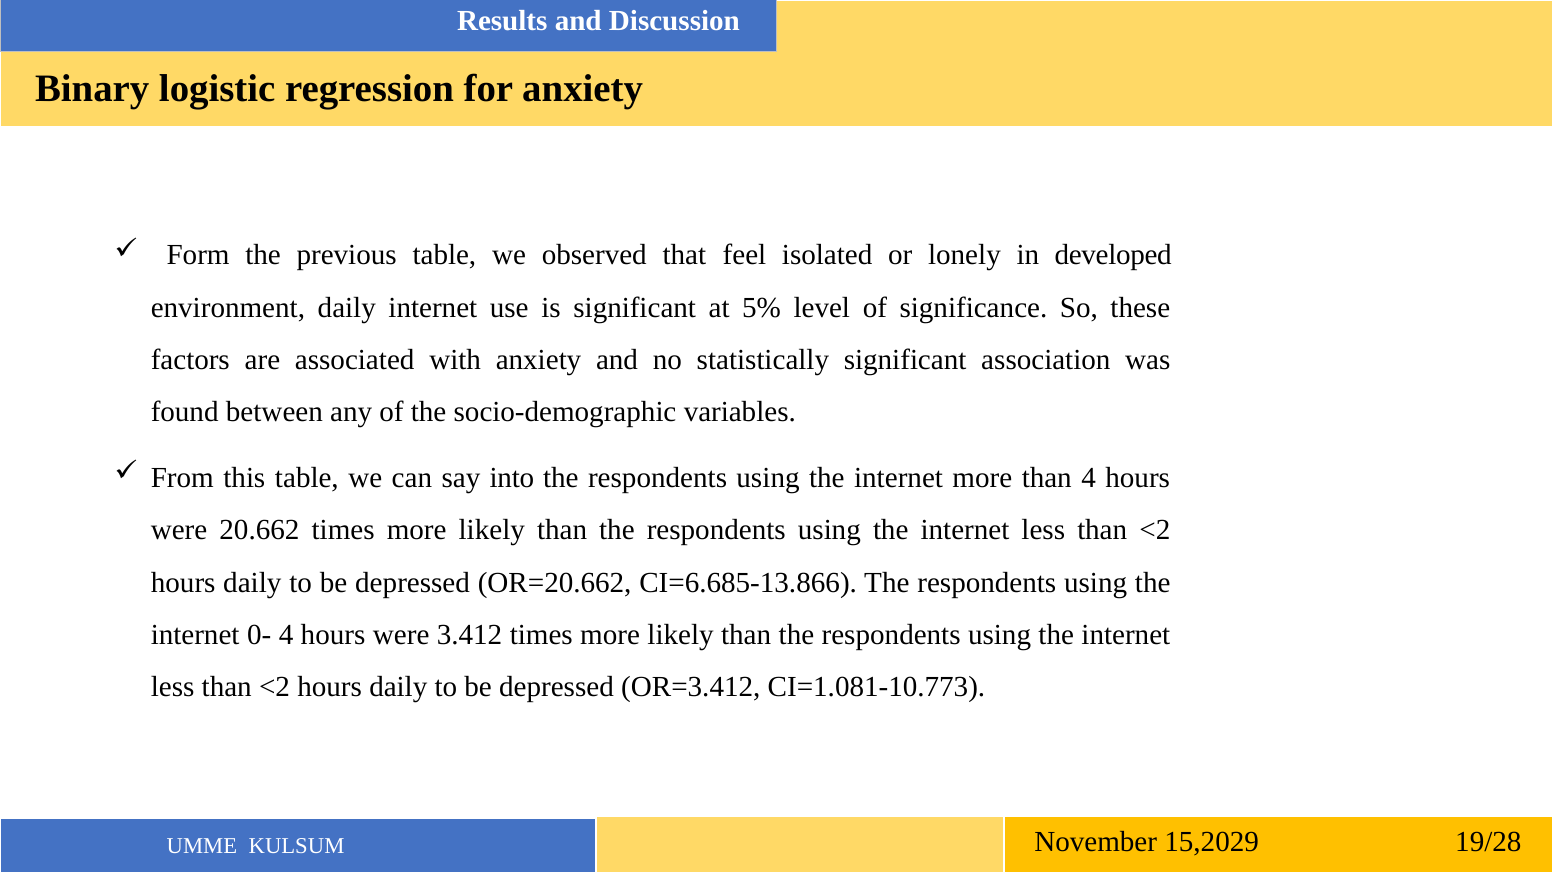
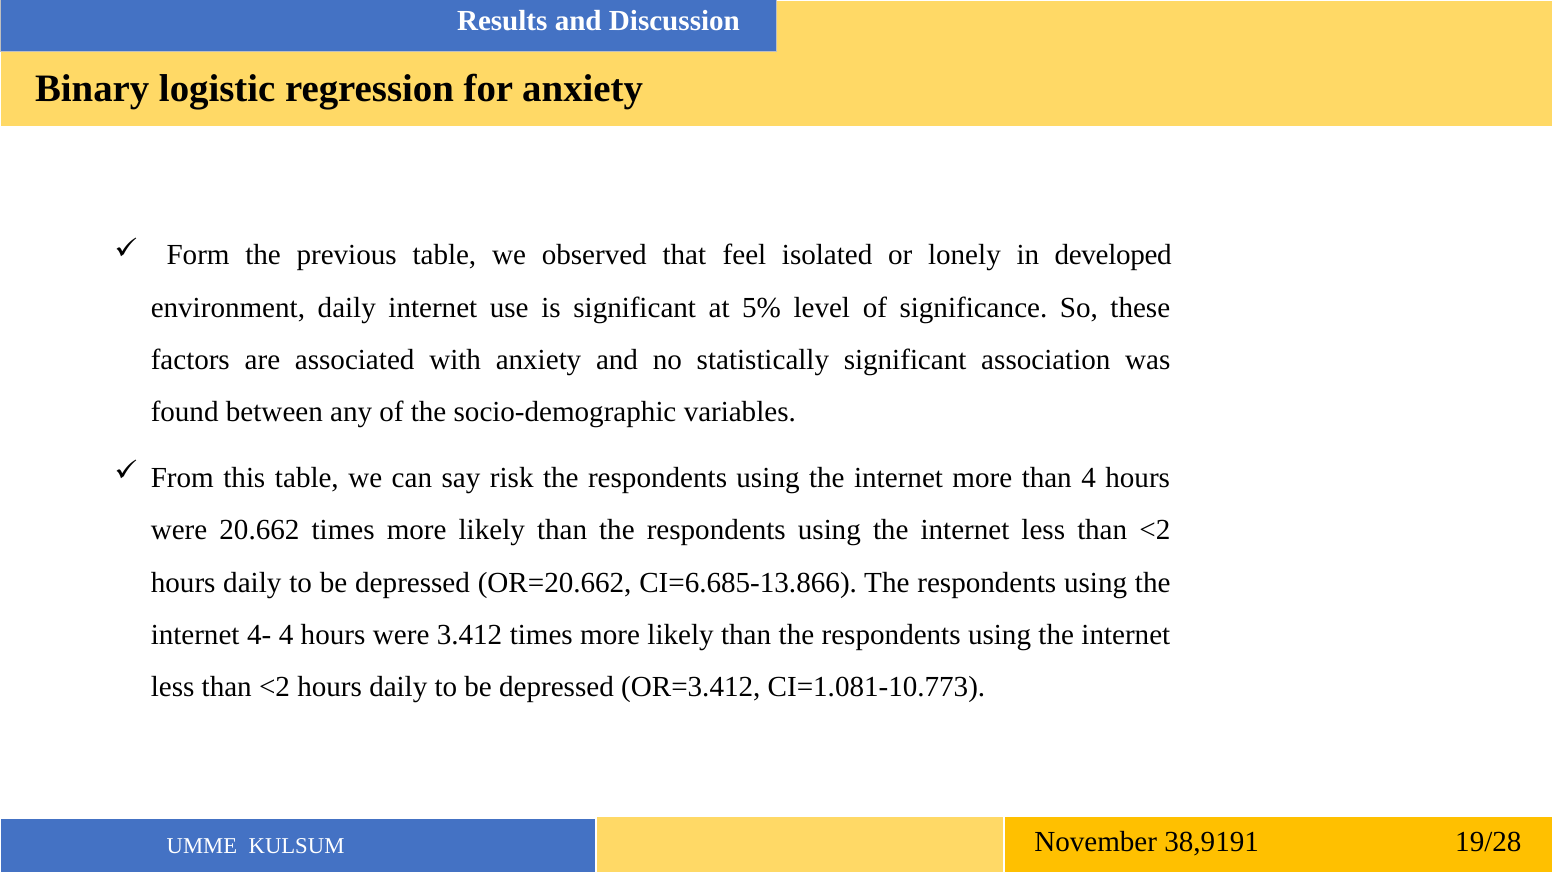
into: into -> risk (512, 478)
0-: 0- -> 4- (259, 635)
15,2029: 15,2029 -> 38,9191 (1212, 842)
